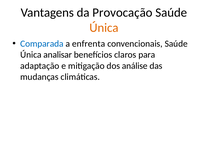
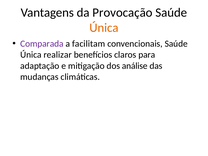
Comparada colour: blue -> purple (42, 44)
enfrenta: enfrenta -> facilitam (89, 44)
analisar: analisar -> realizar (58, 55)
